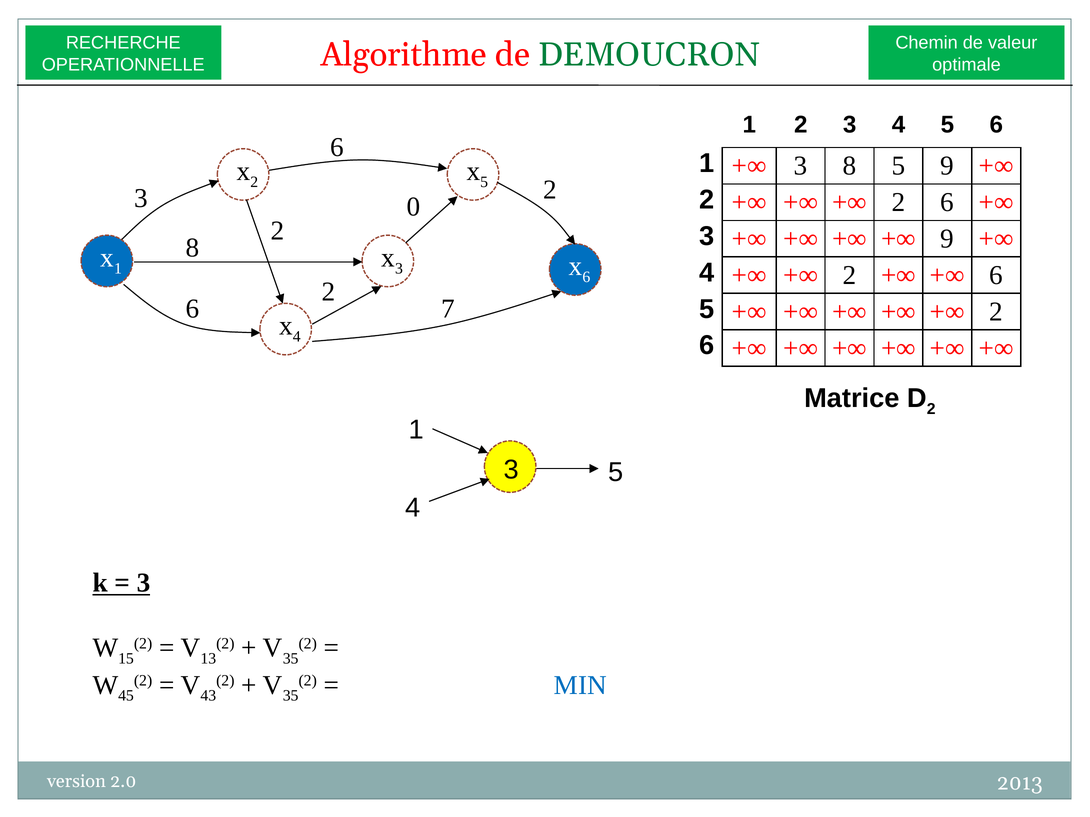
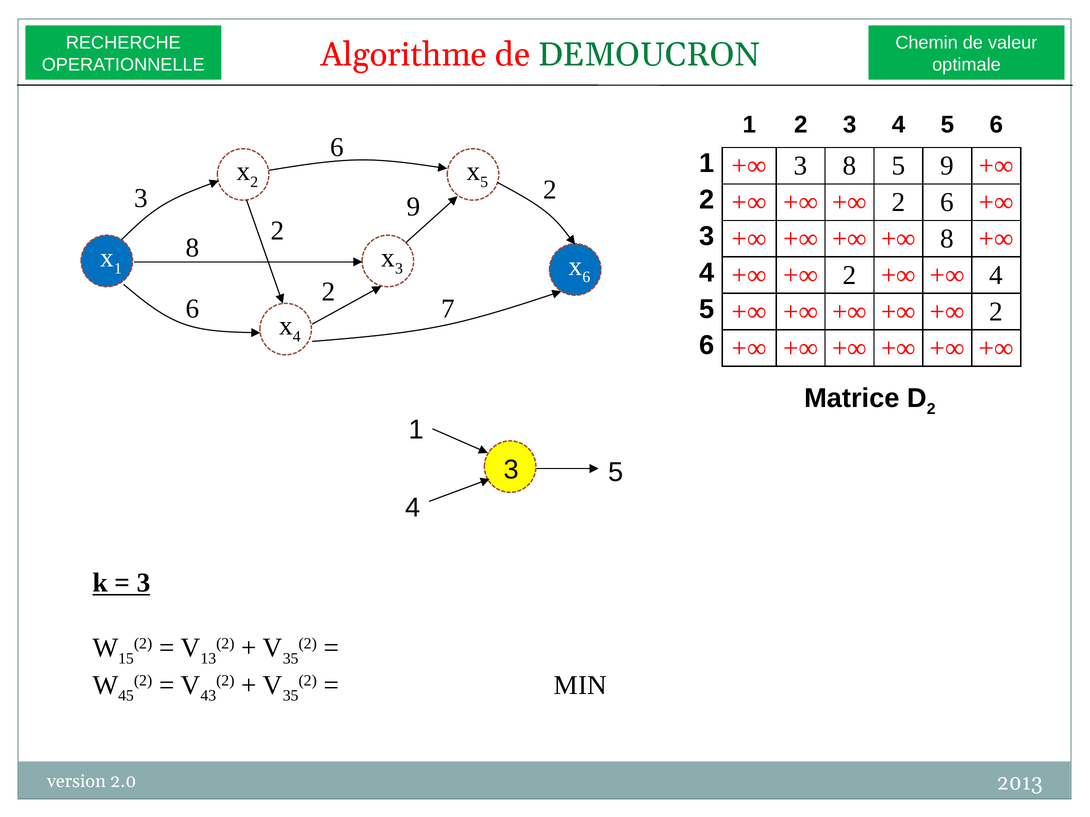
3 0: 0 -> 9 (414, 207)
9: 9 -> 8 (947, 239)
6: 6 -> 4 (996, 275)
MIN colour: blue -> black (580, 686)
